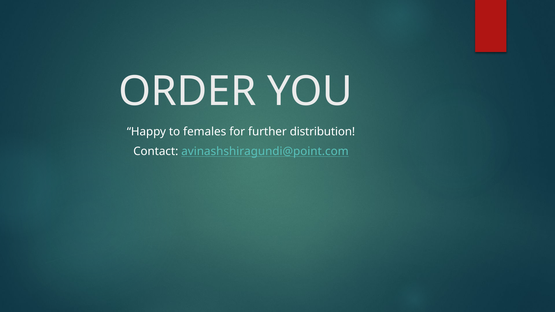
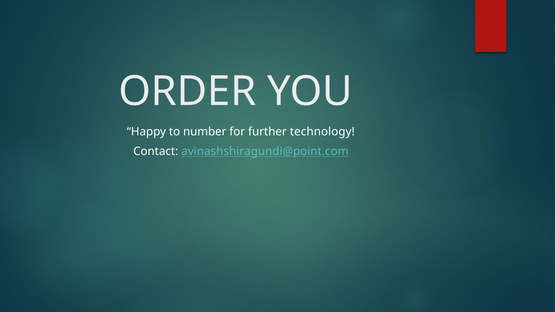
females: females -> number (205, 132)
distribution: distribution -> technology (322, 132)
